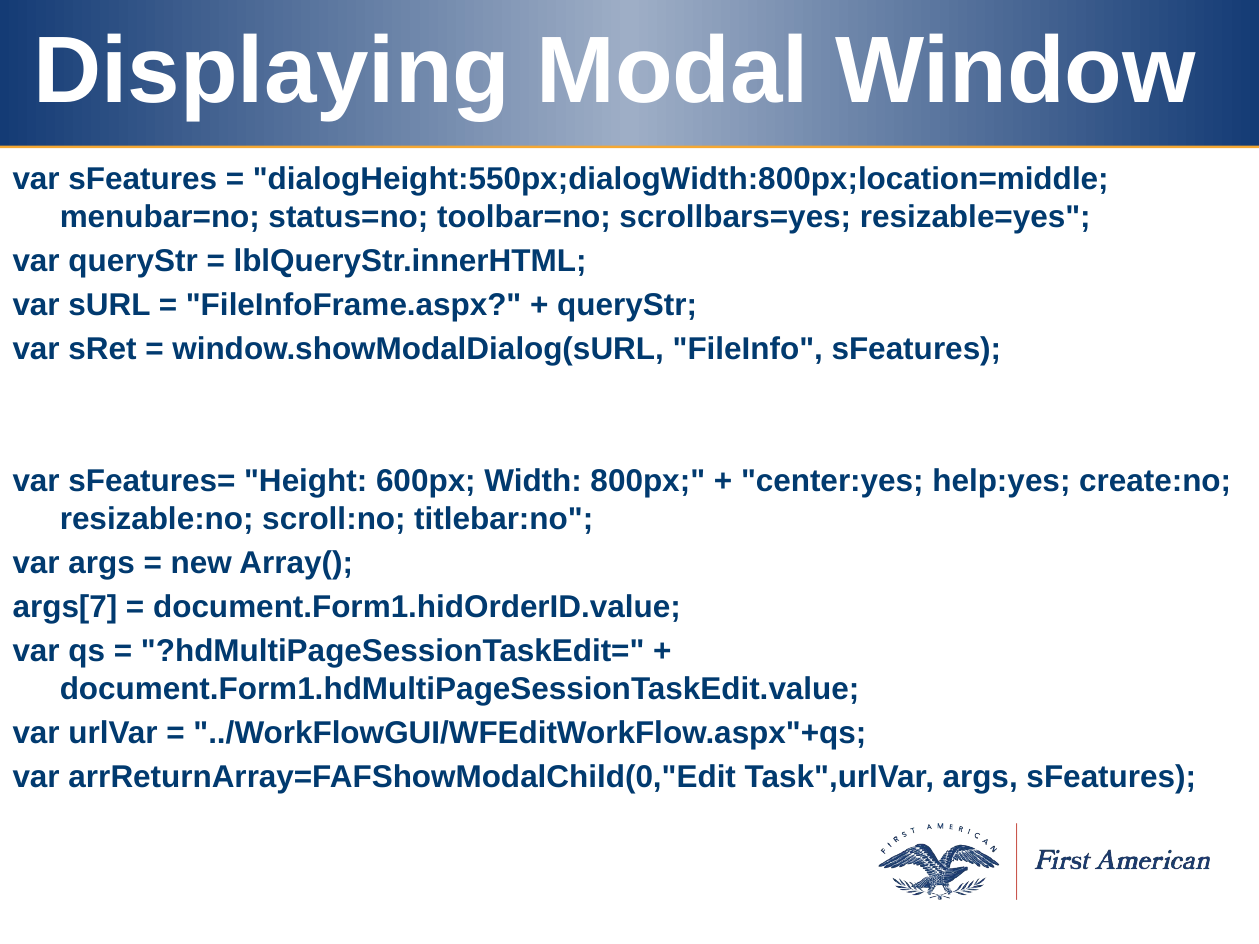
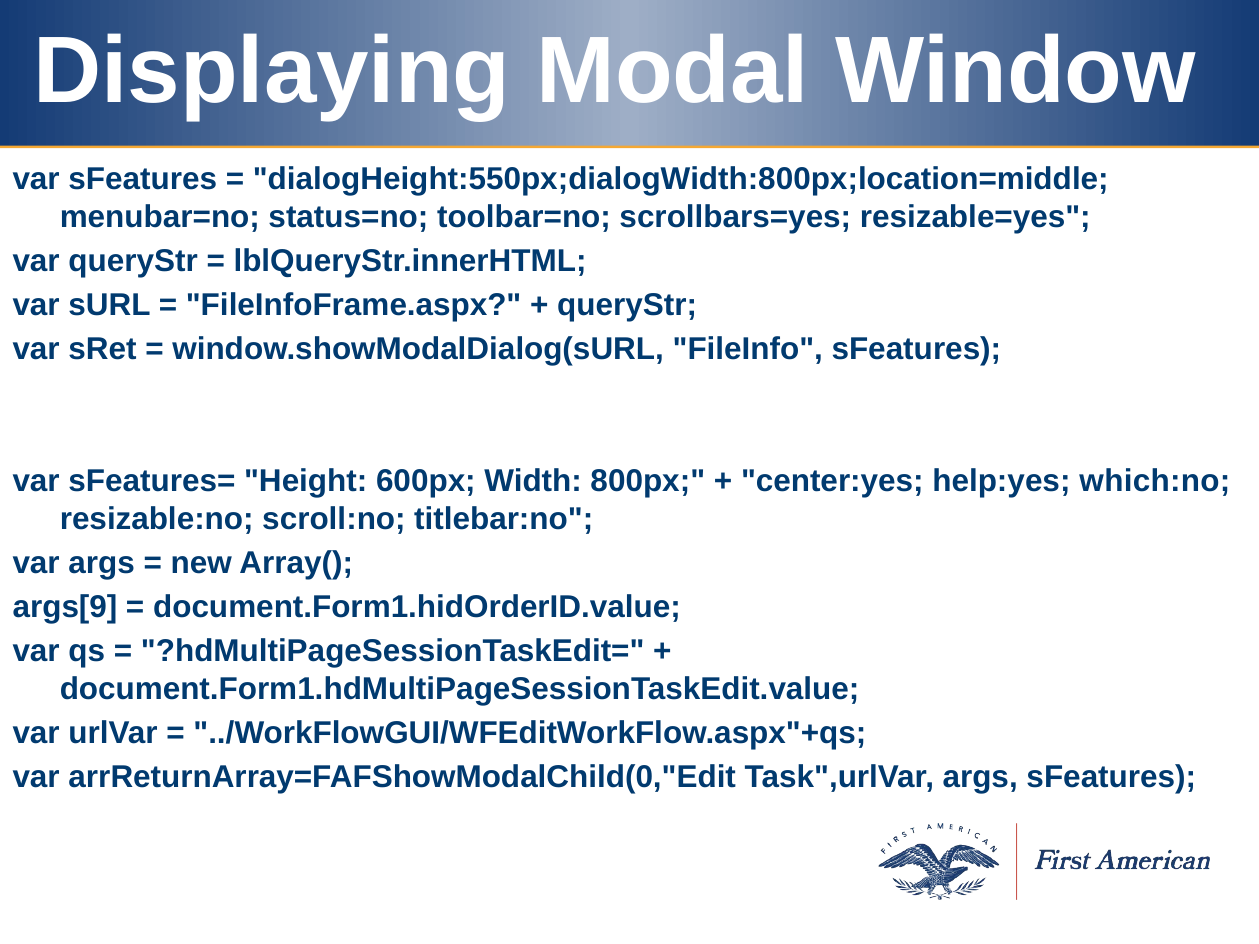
create:no: create:no -> which:no (1155, 482)
args[7: args[7 -> args[9 (65, 607)
